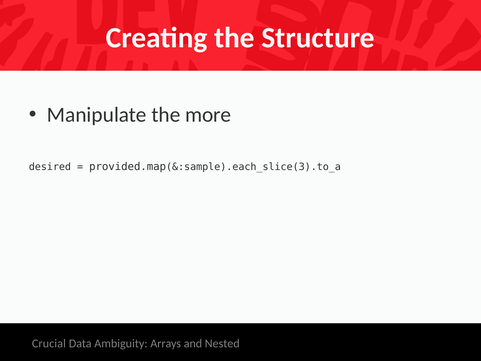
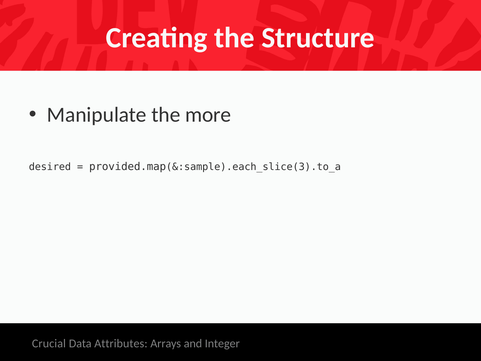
Ambiguity: Ambiguity -> Attributes (121, 343)
Nested: Nested -> Integer (222, 343)
